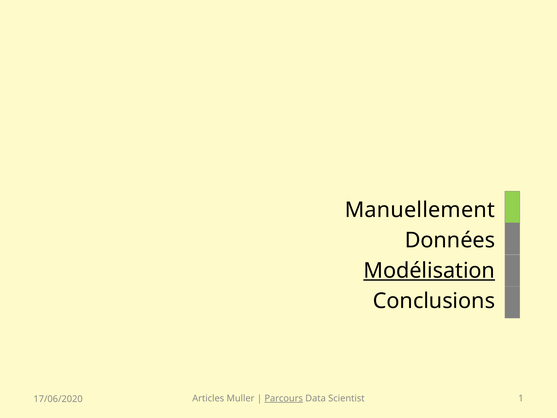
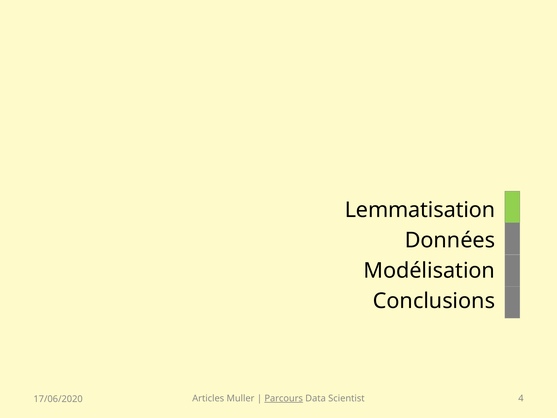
Manuellement: Manuellement -> Lemmatisation (420, 210)
Modélisation underline: present -> none (429, 270)
1: 1 -> 4 (521, 398)
